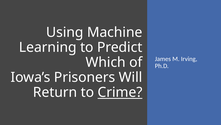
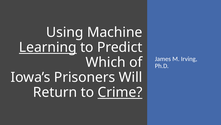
Learning underline: none -> present (48, 47)
